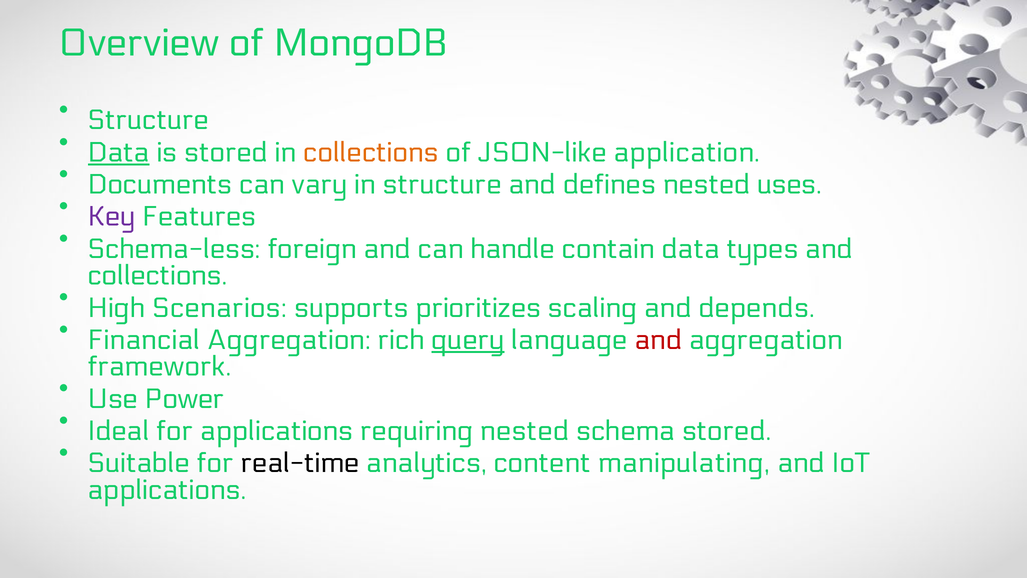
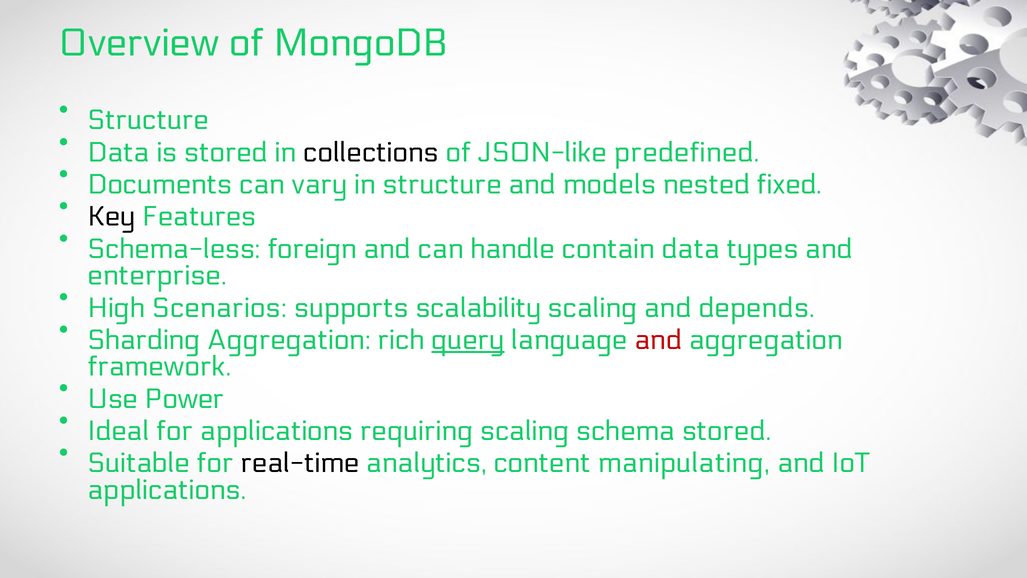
Data underline: present -> none (119, 152)
collections colour: orange -> black (371, 152)
application: application -> predefined (687, 152)
defines: defines -> models (609, 185)
uses: uses -> fixed (789, 185)
Key colour: purple -> black (111, 217)
collections: collections -> enterprise (157, 276)
prioritizes: prioritizes -> scalability (478, 308)
Financial: Financial -> Sharding (144, 340)
requiring nested: nested -> scaling (525, 431)
